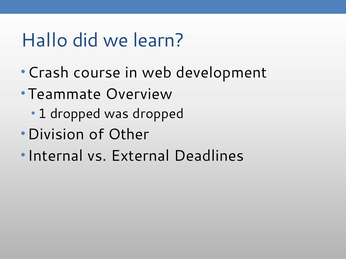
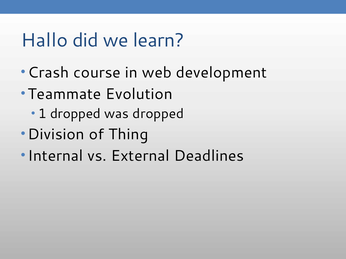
Overview: Overview -> Evolution (139, 94)
Other: Other -> Thing (128, 135)
